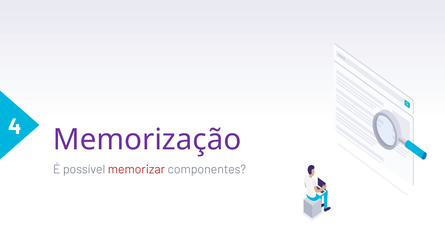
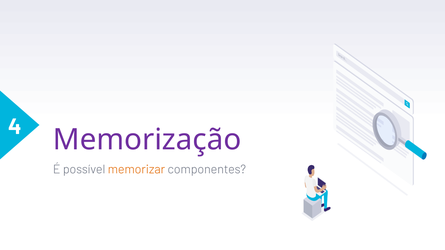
memorizar colour: red -> orange (136, 170)
